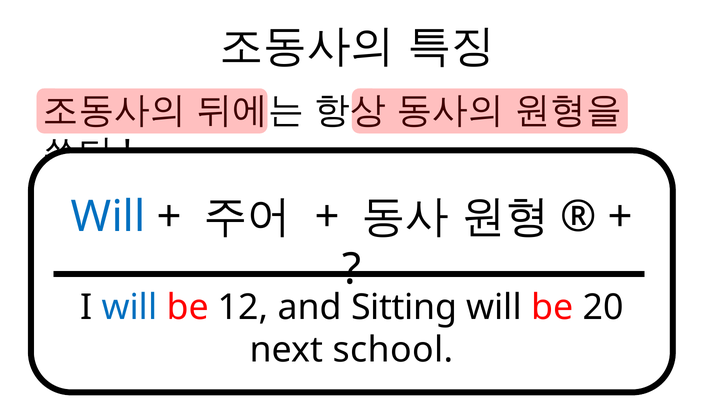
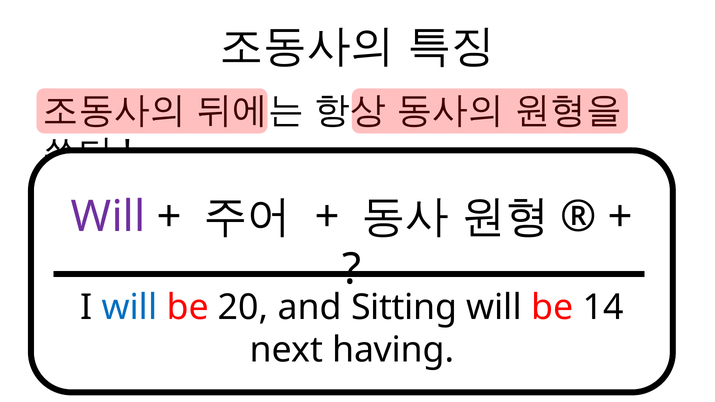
Will colour: blue -> purple (108, 217)
12: 12 -> 20 (243, 307)
20: 20 -> 14 (603, 307)
school: school -> having (393, 350)
